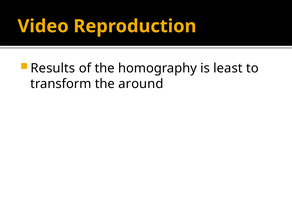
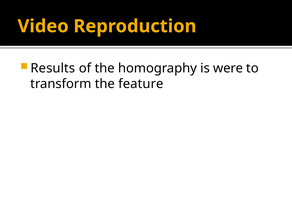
least: least -> were (228, 68)
around: around -> feature (141, 84)
